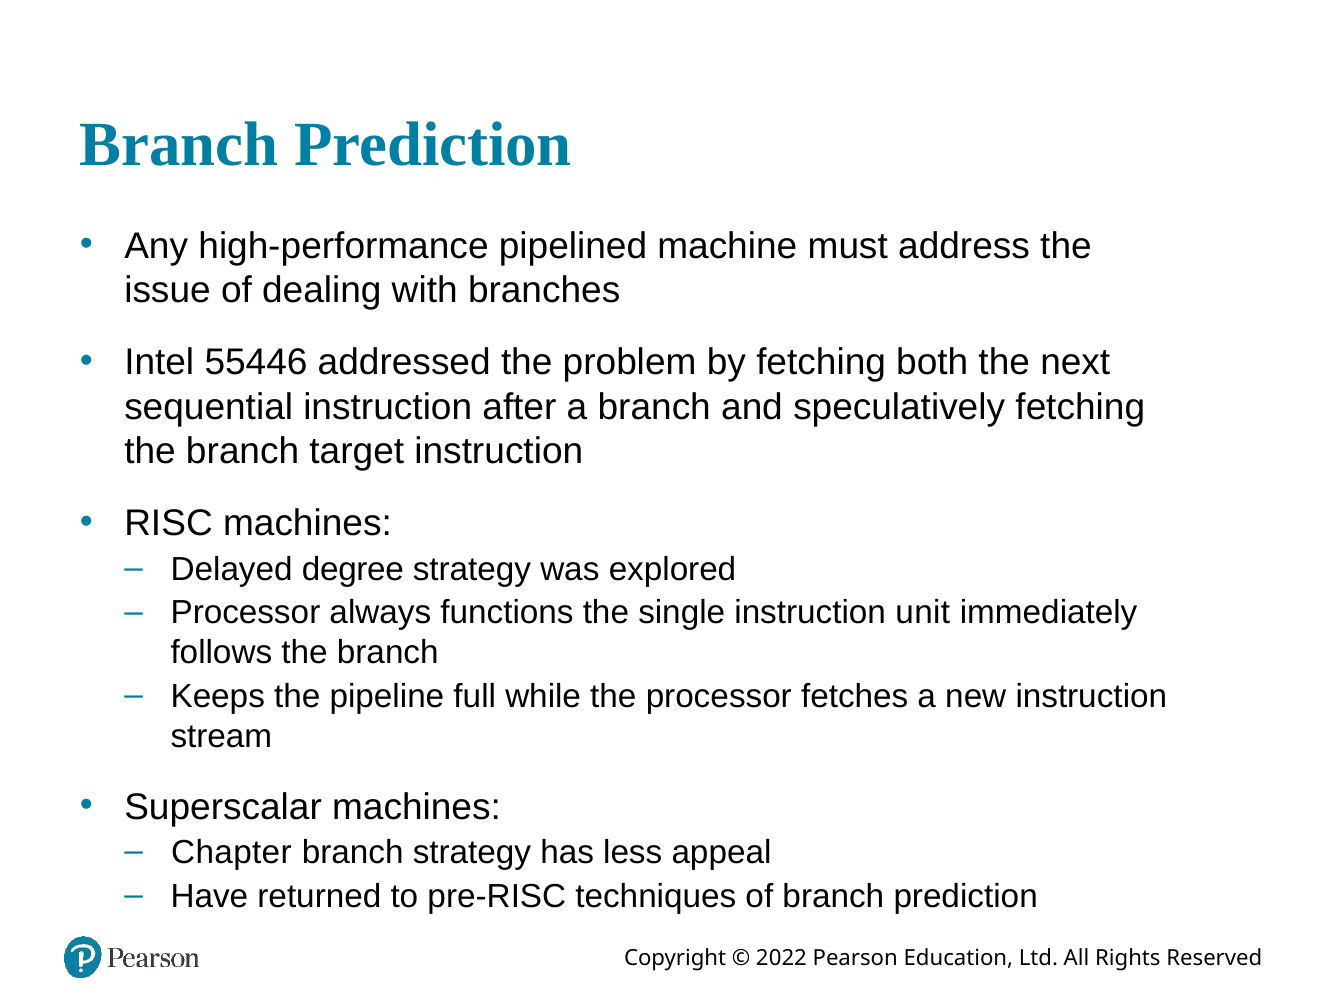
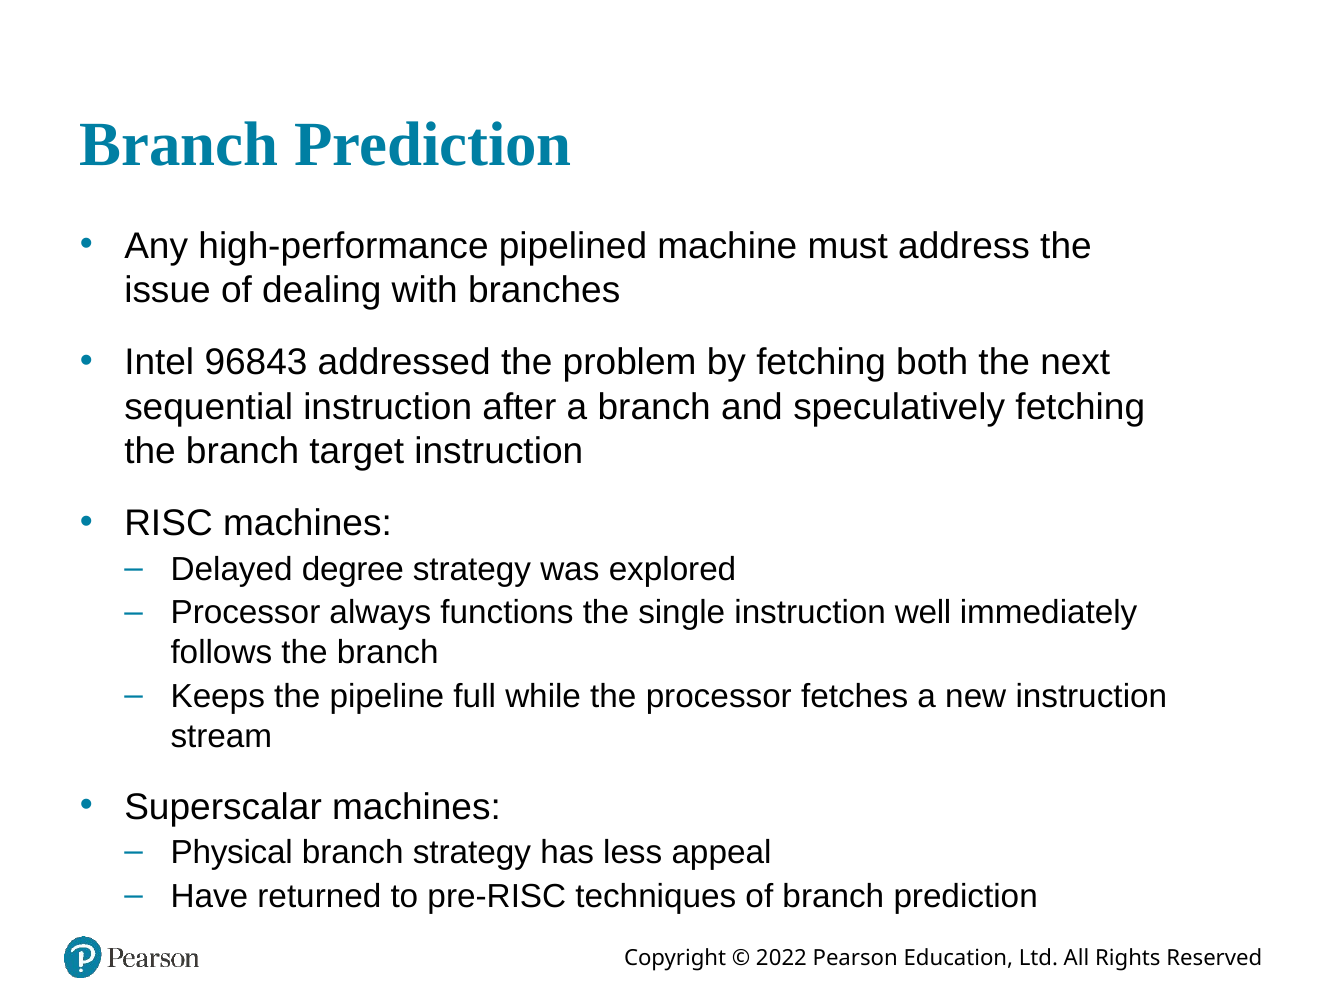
55446: 55446 -> 96843 (256, 363)
unit: unit -> well (923, 613)
Chapter: Chapter -> Physical (232, 853)
